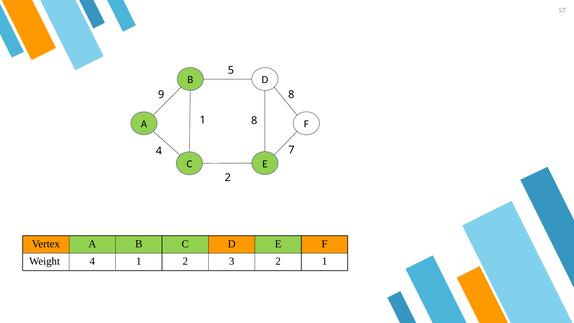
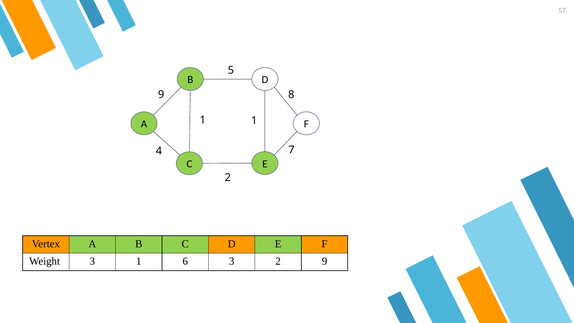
8: 8 -> 1 (254, 121)
Weight 4: 4 -> 3 (92, 261)
1 2: 2 -> 6 (185, 261)
3 2 1: 1 -> 9 (325, 261)
